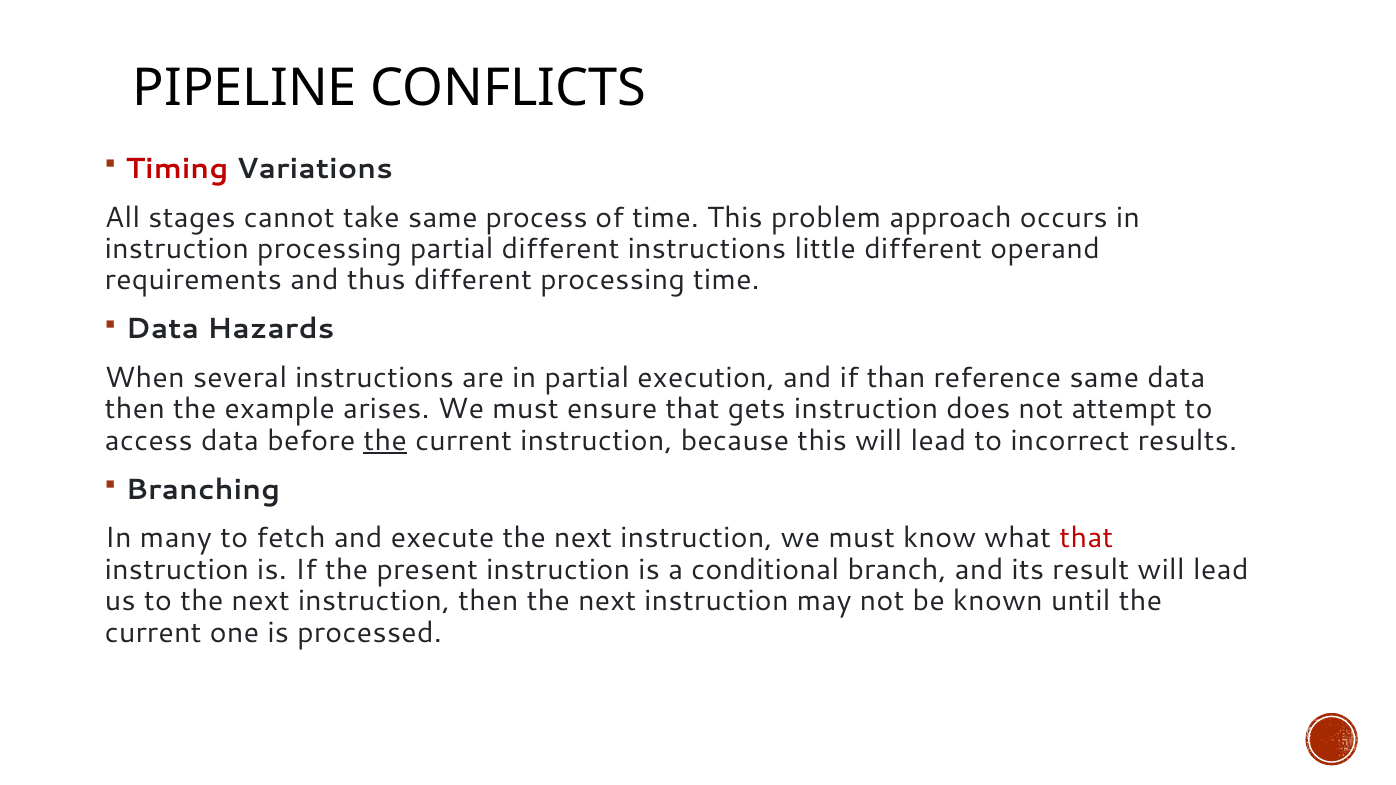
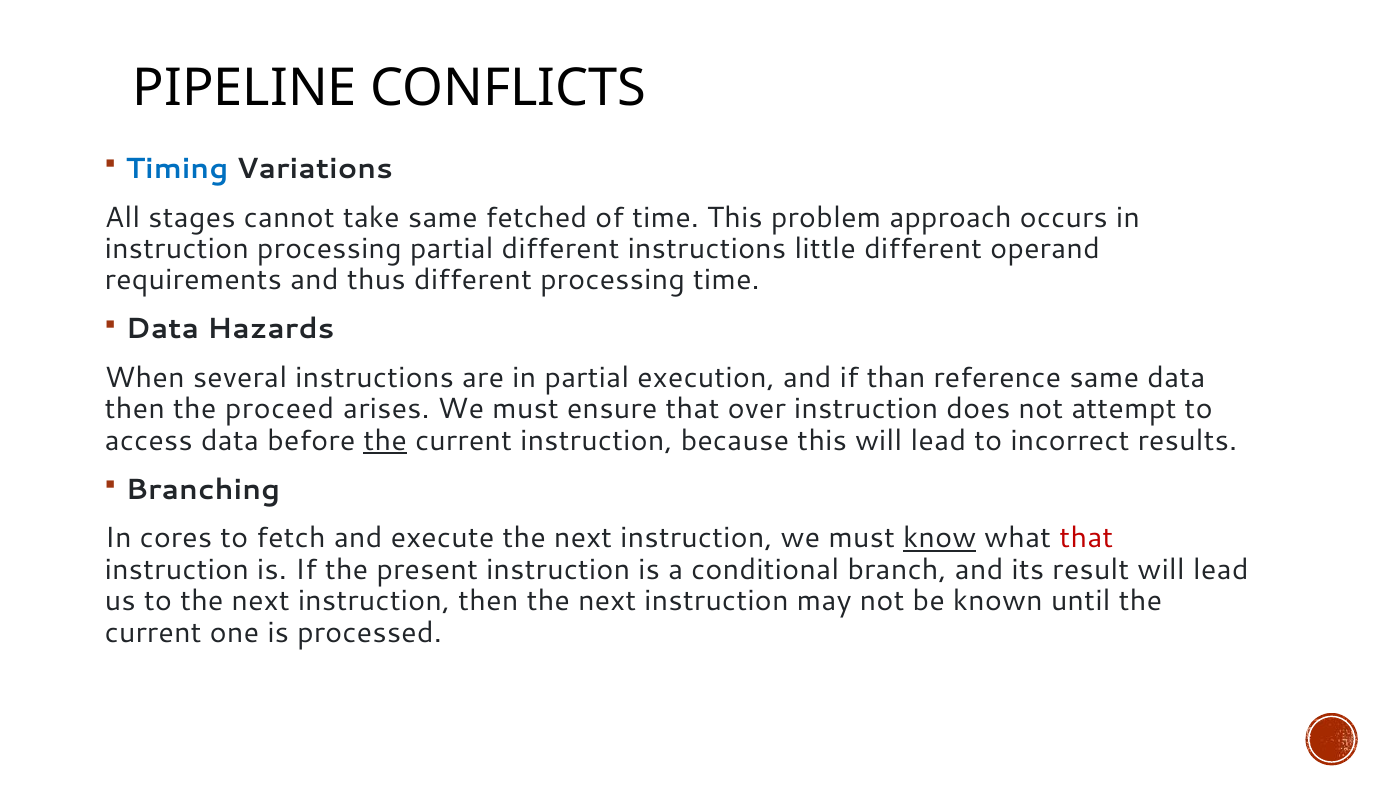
Timing colour: red -> blue (177, 169)
process: process -> fetched (537, 218)
example: example -> proceed (280, 409)
gets: gets -> over (757, 409)
many: many -> cores (176, 539)
know underline: none -> present (940, 539)
